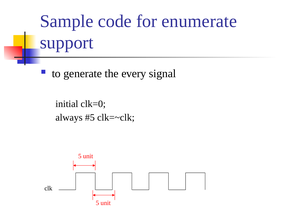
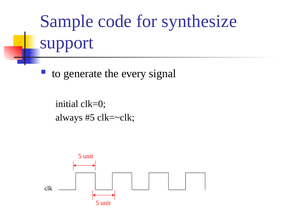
enumerate: enumerate -> synthesize (199, 21)
